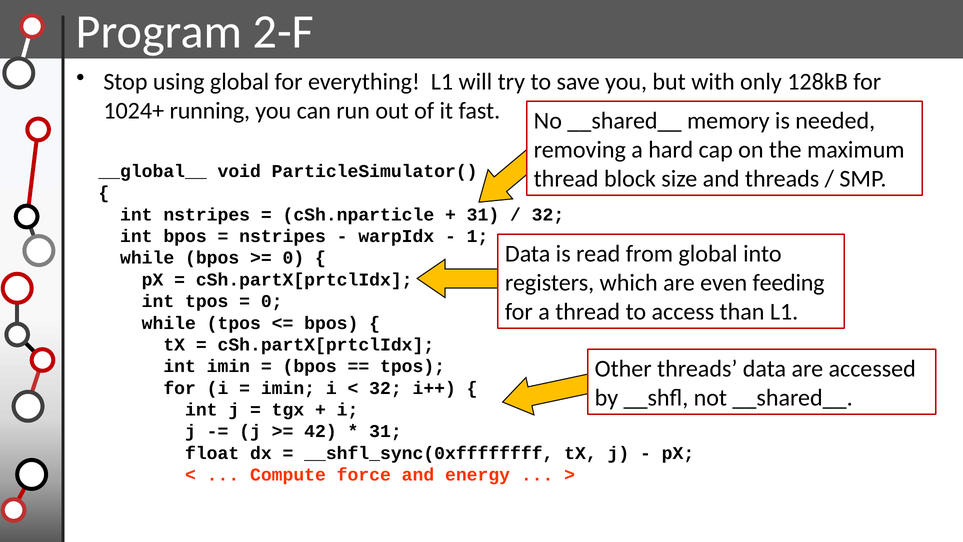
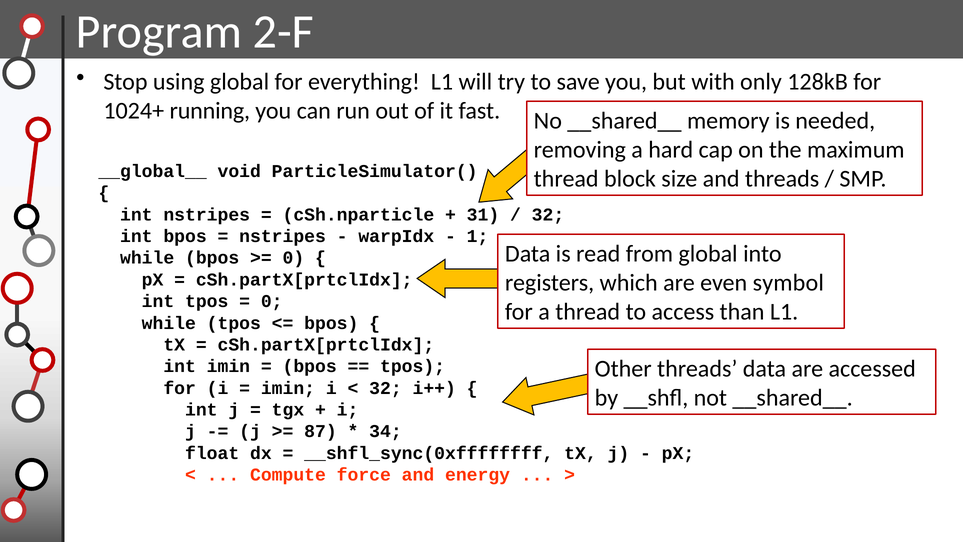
feeding: feeding -> symbol (788, 283)
42: 42 -> 87 (320, 431)
31: 31 -> 34 (385, 431)
